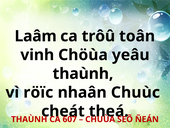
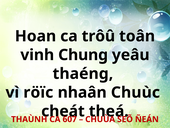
Laâm: Laâm -> Hoan (36, 36)
Chöùa: Chöùa -> Chung (83, 55)
thaùnh: thaùnh -> thaéng (83, 73)
